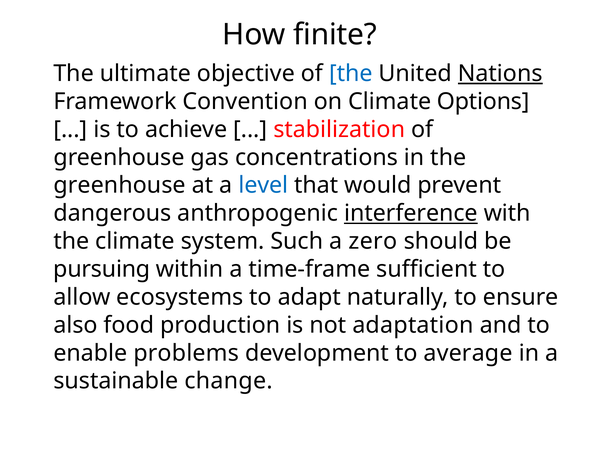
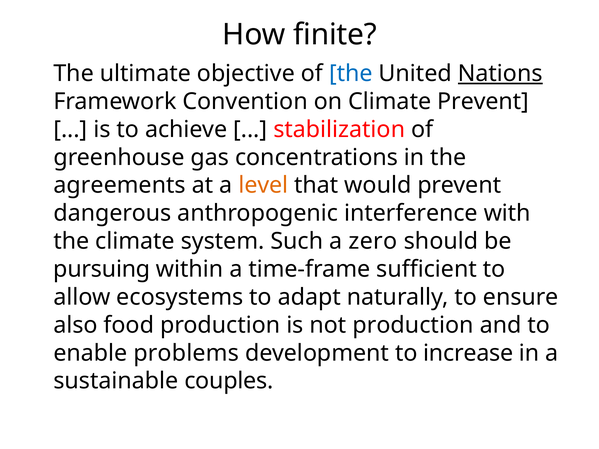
Climate Options: Options -> Prevent (483, 101)
greenhouse: greenhouse -> agreements (120, 185)
level colour: blue -> orange (263, 185)
interference underline: present -> none (411, 213)
not adaptation: adaptation -> production (413, 325)
average: average -> increase (468, 353)
change: change -> couples (229, 381)
